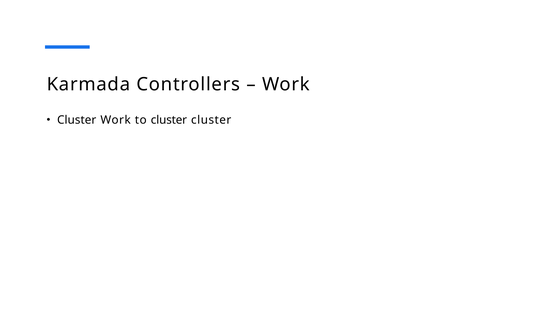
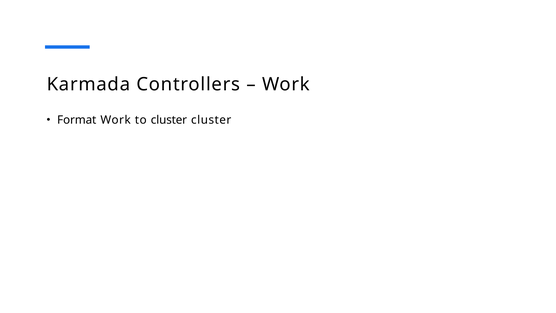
Cluster: Cluster -> Format (77, 120)
